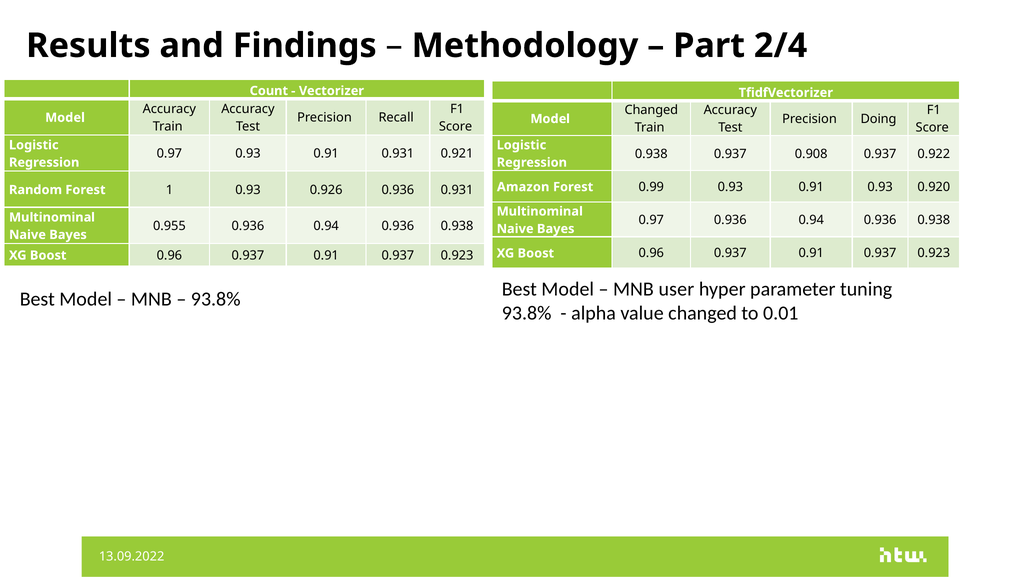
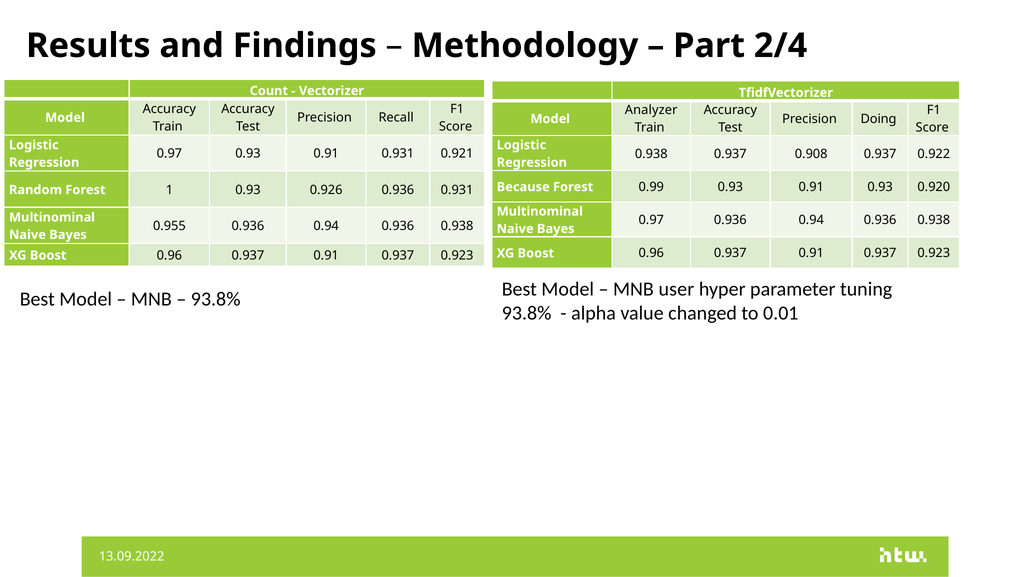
Changed: Changed -> Analyzer (651, 110)
Amazon: Amazon -> Because (523, 187)
